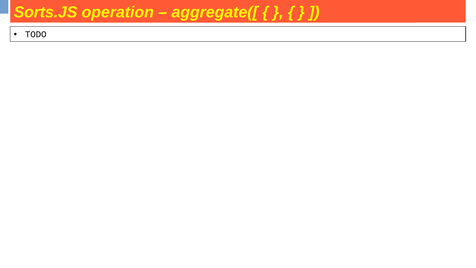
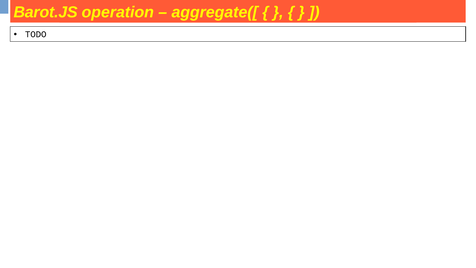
Sorts.JS: Sorts.JS -> Barot.JS (46, 12)
